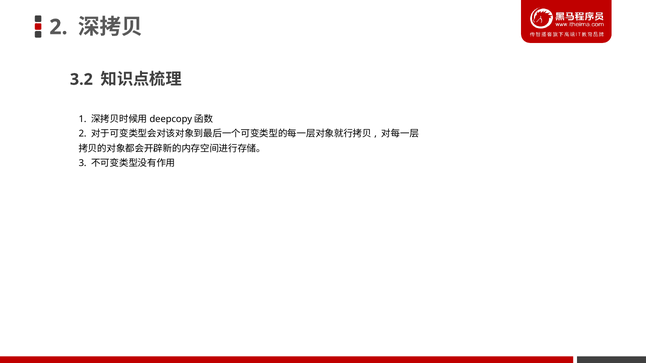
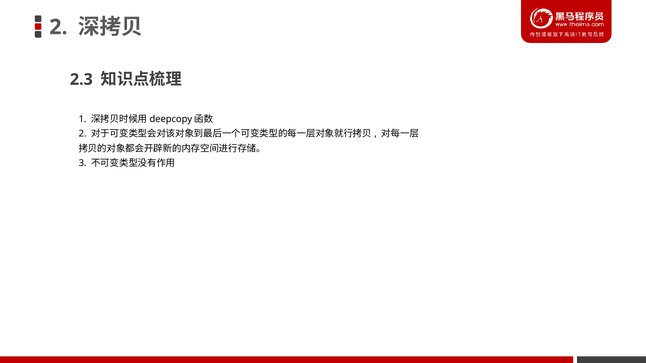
3.2: 3.2 -> 2.3 (81, 80)
